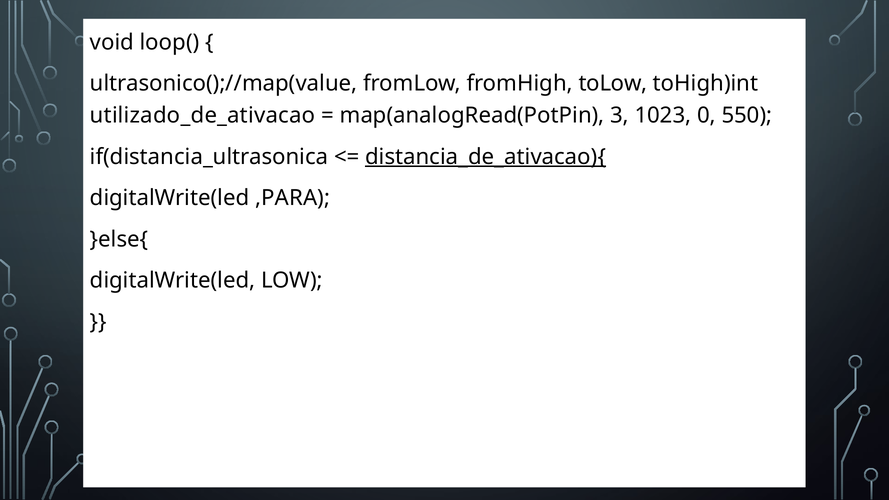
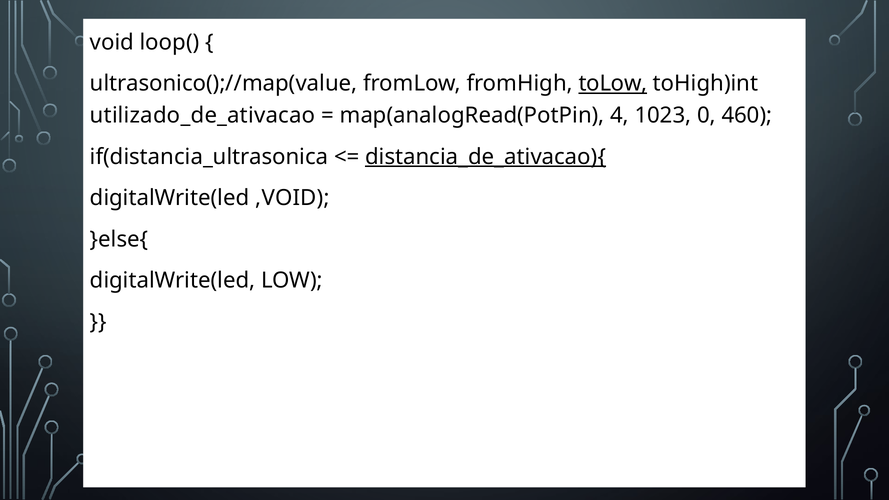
toLow underline: none -> present (613, 84)
3: 3 -> 4 (620, 116)
550: 550 -> 460 (747, 116)
,PARA: ,PARA -> ,VOID (293, 198)
